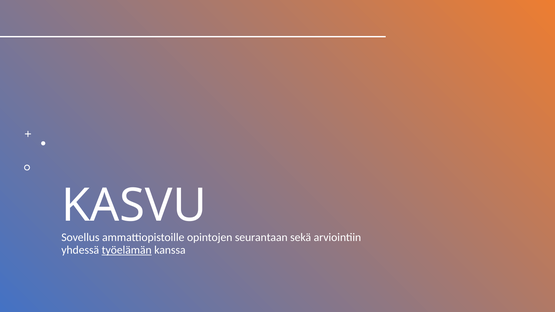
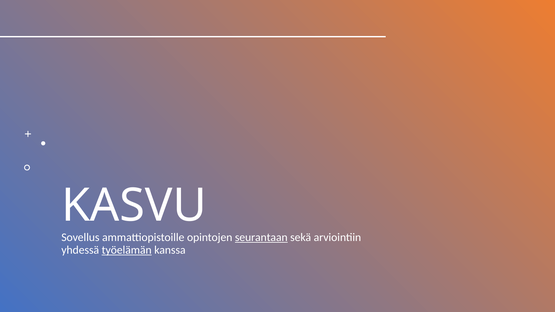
seurantaan underline: none -> present (261, 238)
